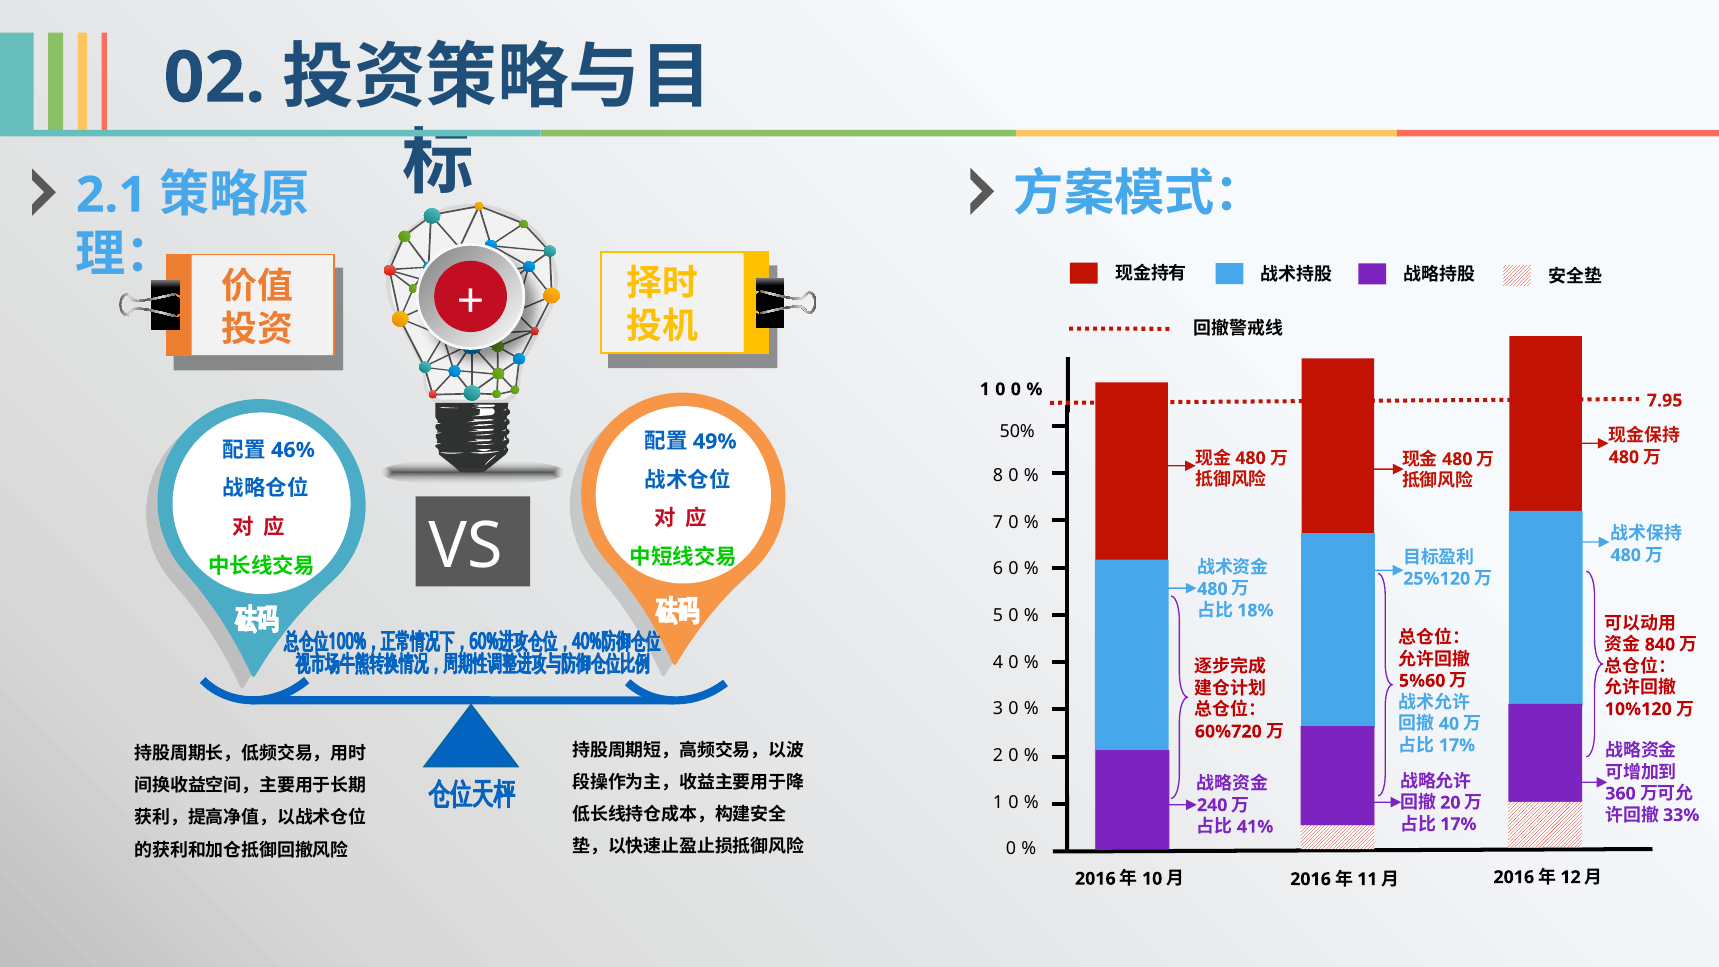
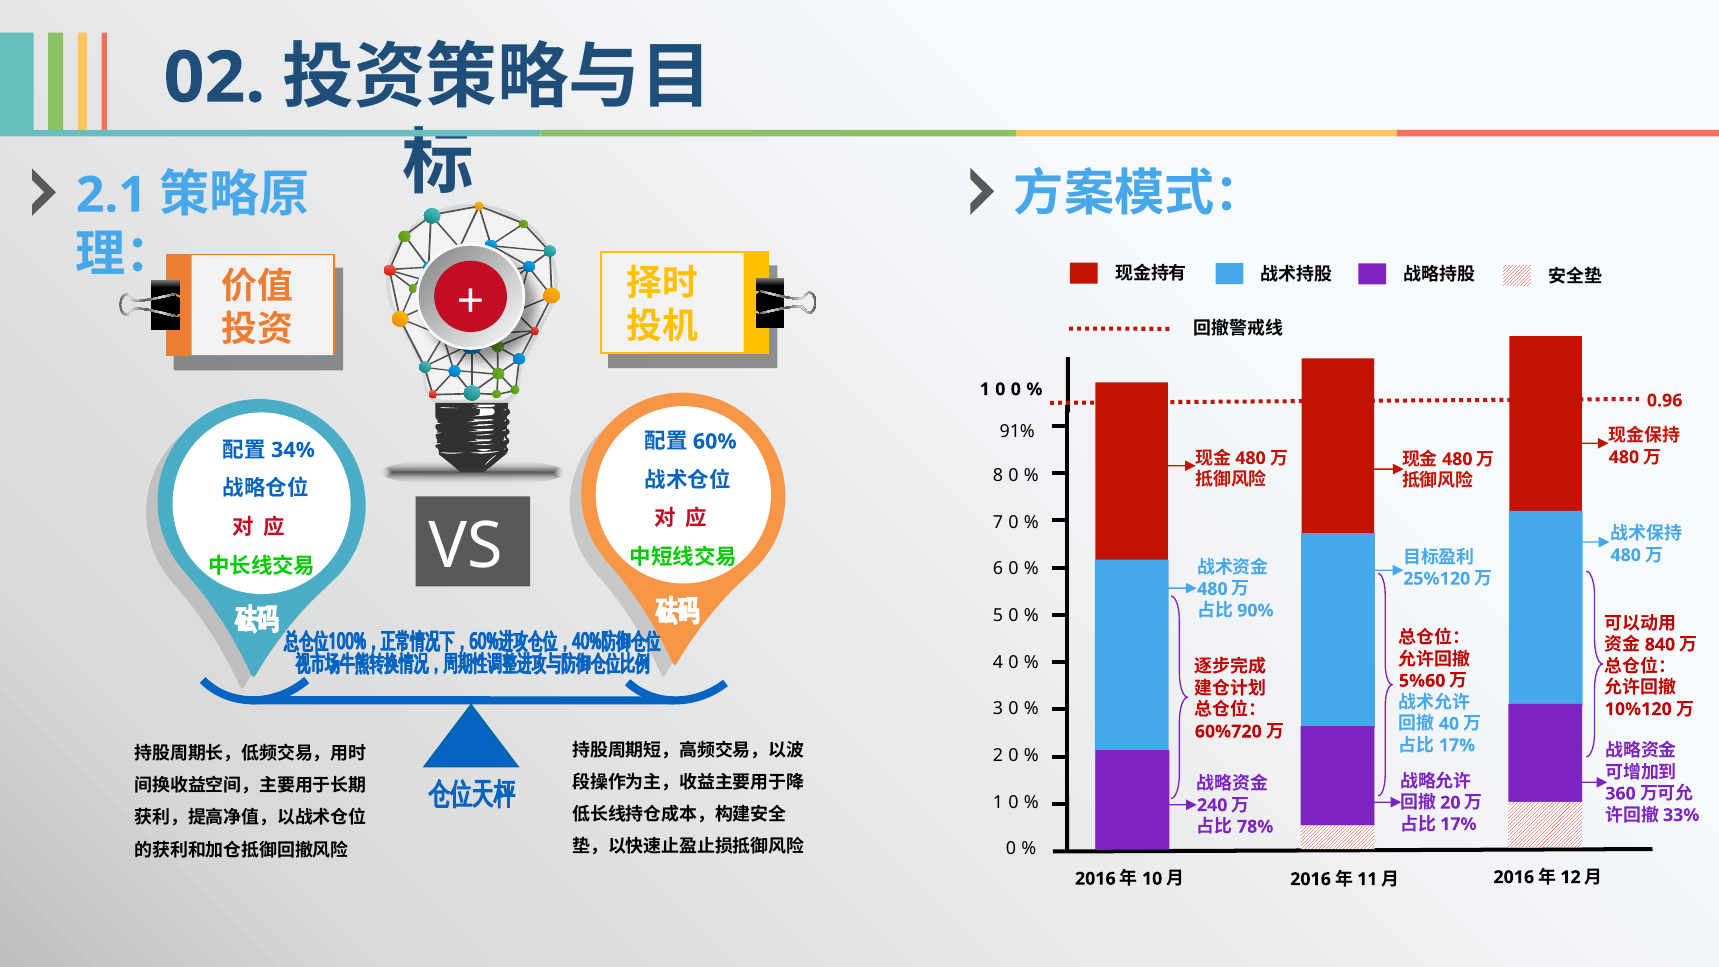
7.95: 7.95 -> 0.96 (1665, 401)
50%: 50% -> 91% (1017, 431)
49%: 49% -> 60% (715, 442)
46%: 46% -> 34% (293, 450)
18%: 18% -> 90% (1255, 611)
41%: 41% -> 78% (1255, 827)
